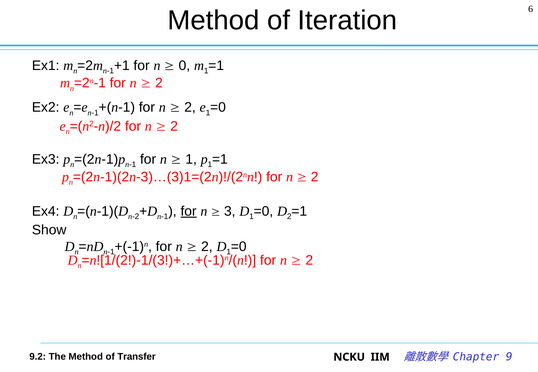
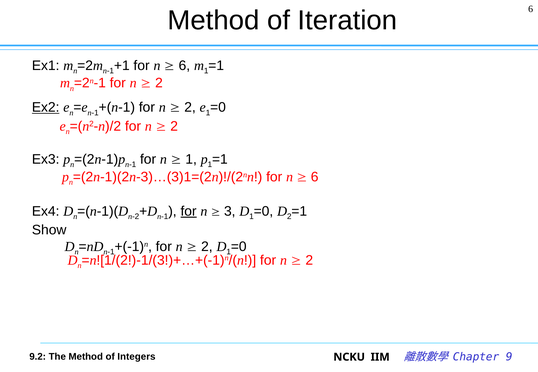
0: 0 -> 6 (184, 66)
Ex2 underline: none -> present (46, 108)
2: 2 -> 6 (315, 177)
Transfer: Transfer -> Integers (136, 357)
